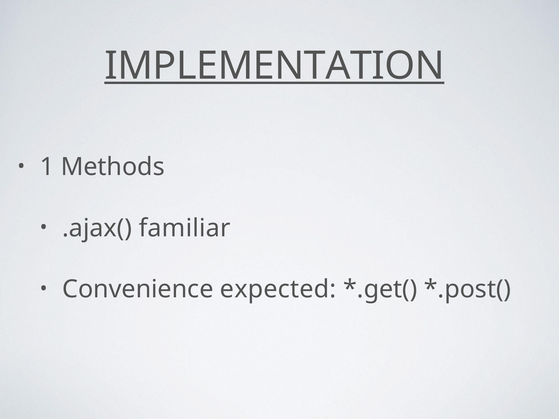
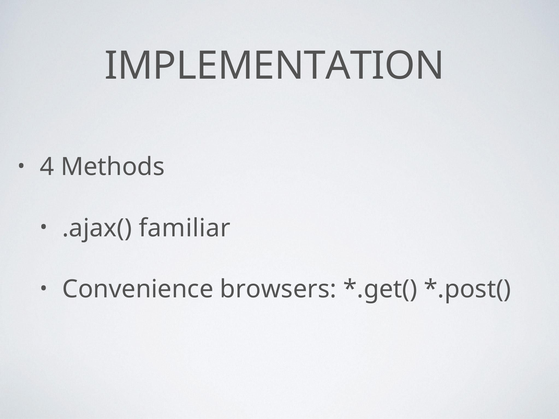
IMPLEMENTATION underline: present -> none (275, 66)
1: 1 -> 4 (47, 167)
expected: expected -> browsers (278, 289)
